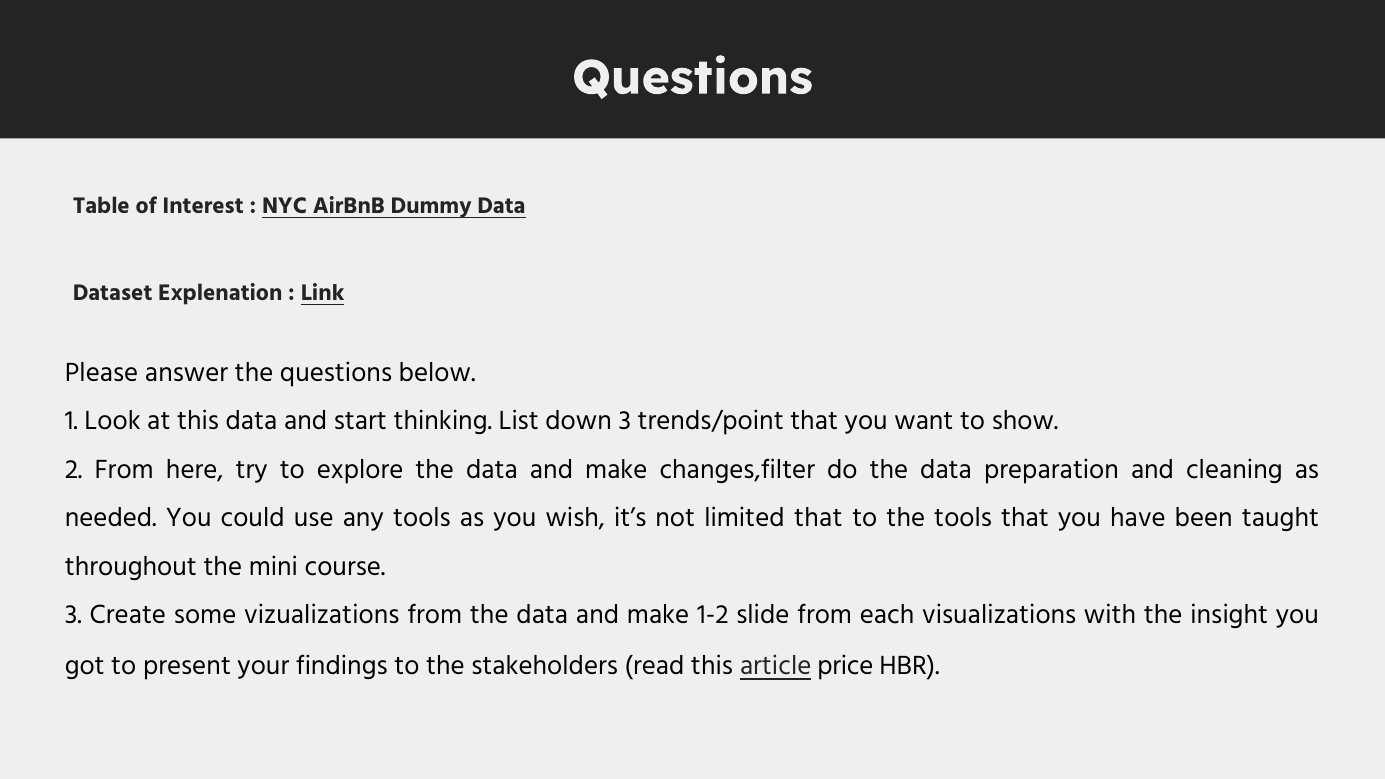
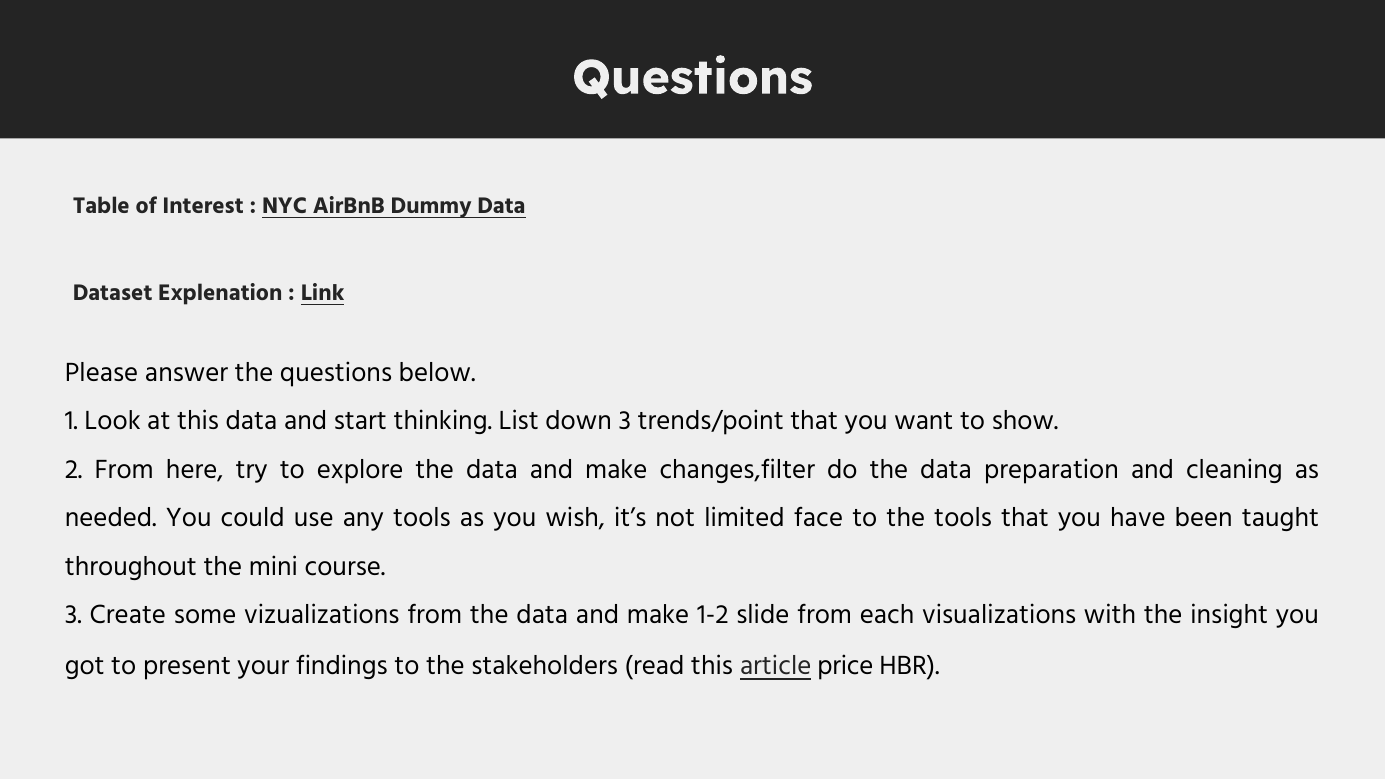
limited that: that -> face (819, 518)
